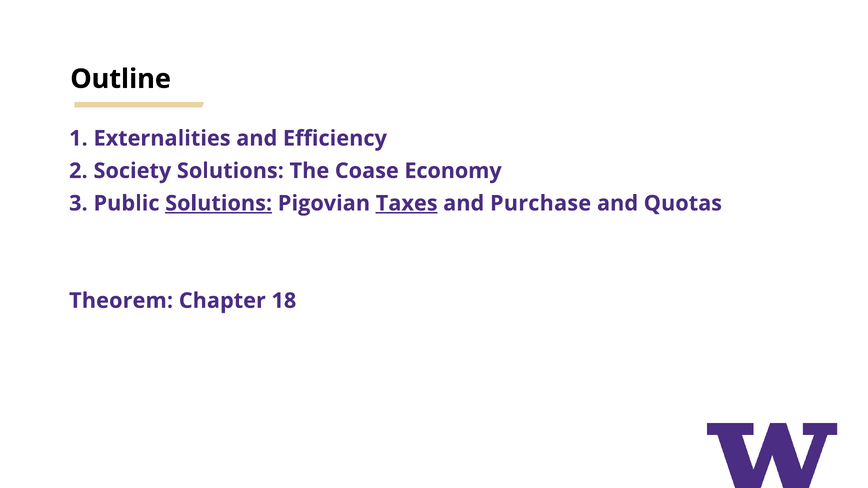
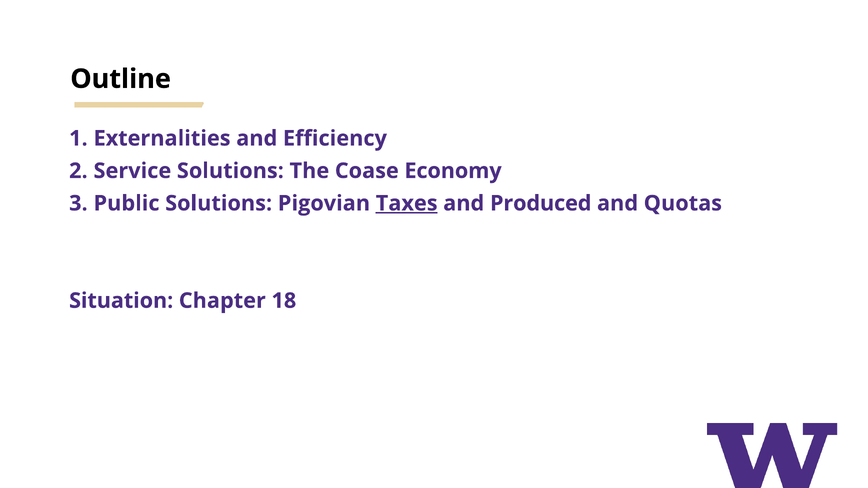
Society: Society -> Service (132, 171)
Solutions underline: present -> none (219, 203)
Purchase: Purchase -> Produced (541, 203)
Theorem: Theorem -> Situation (121, 301)
